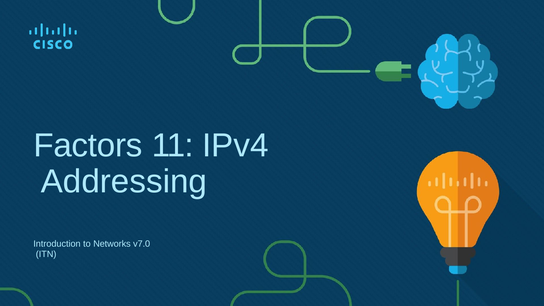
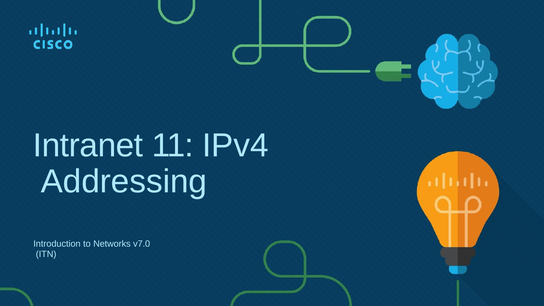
Factors: Factors -> Intranet (88, 146)
